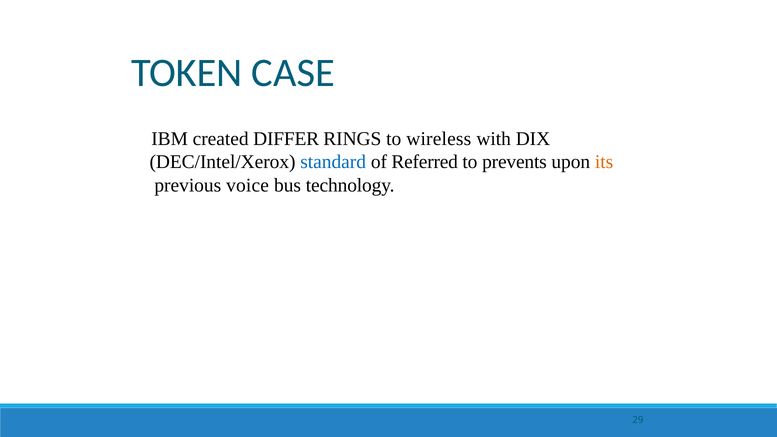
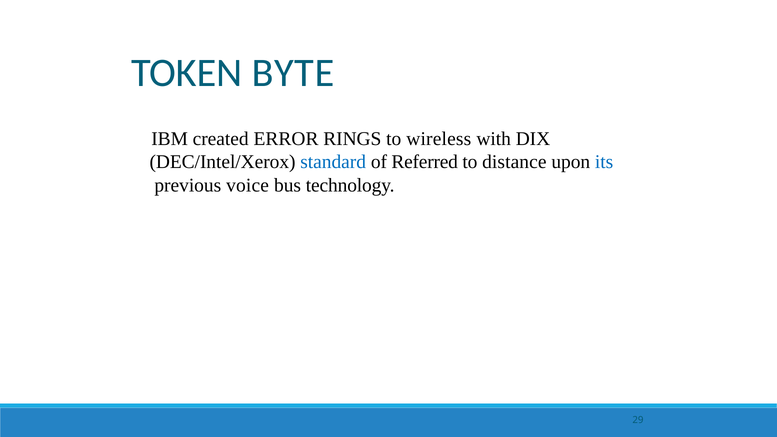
CASE: CASE -> BYTE (293, 73)
DIFFER: DIFFER -> ERROR (286, 139)
prevents: prevents -> distance (514, 162)
its colour: orange -> blue (604, 162)
